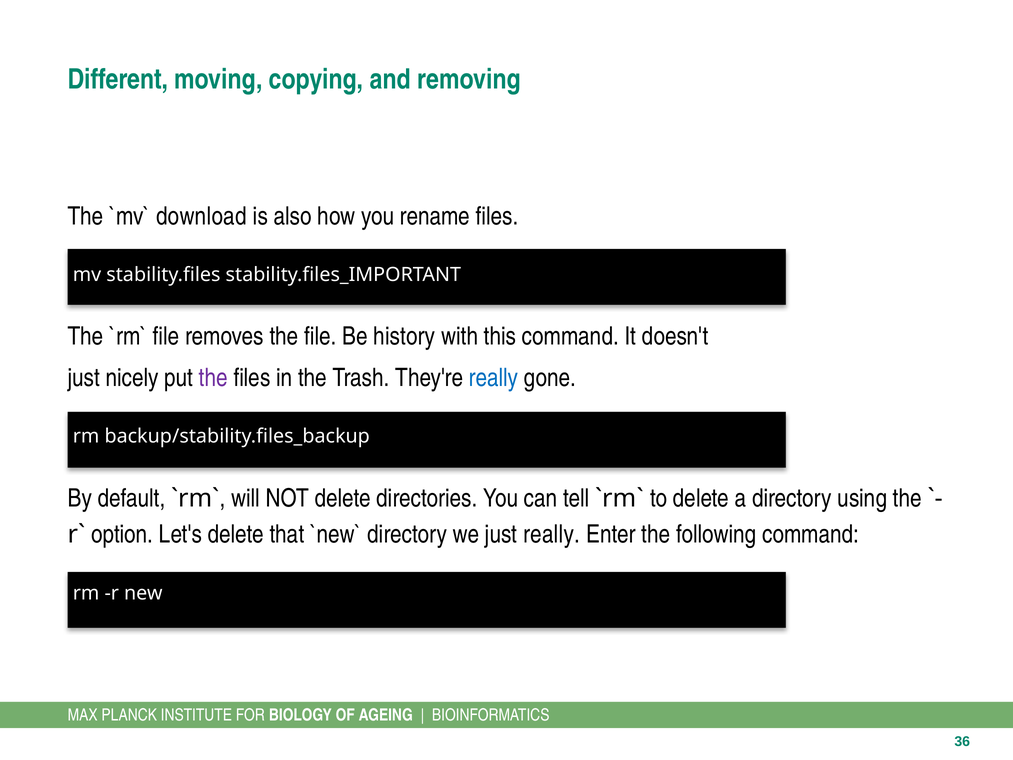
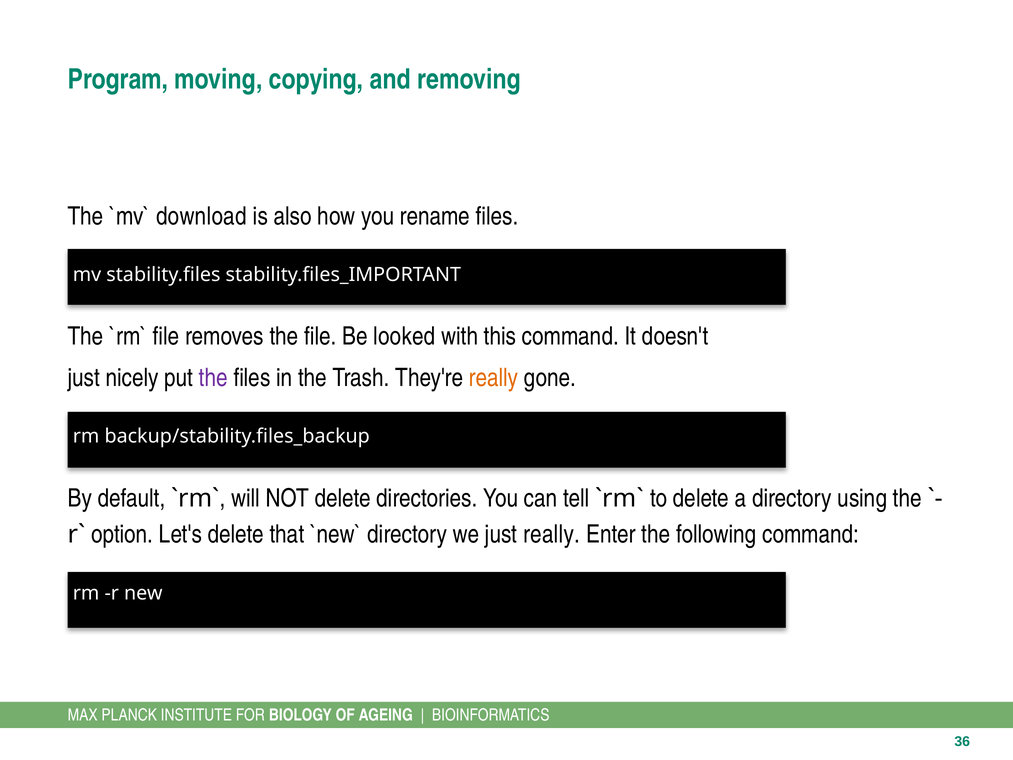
Different: Different -> Program (118, 80)
history: history -> looked (404, 336)
really colour: blue -> orange (494, 378)
